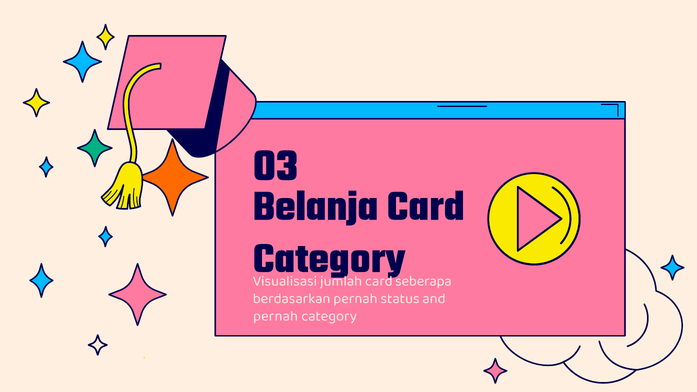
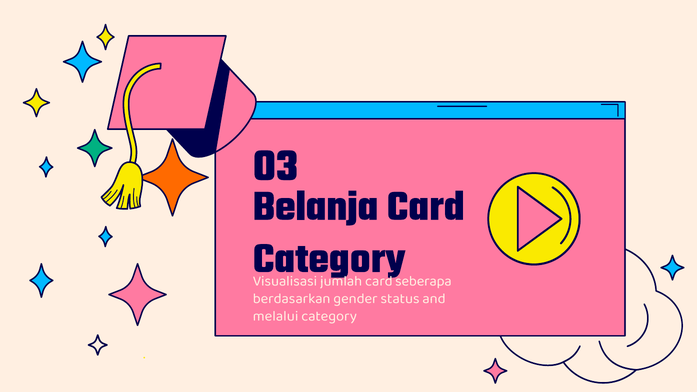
berdasarkan pernah: pernah -> gender (356, 299)
pernah: pernah -> melalui (276, 316)
